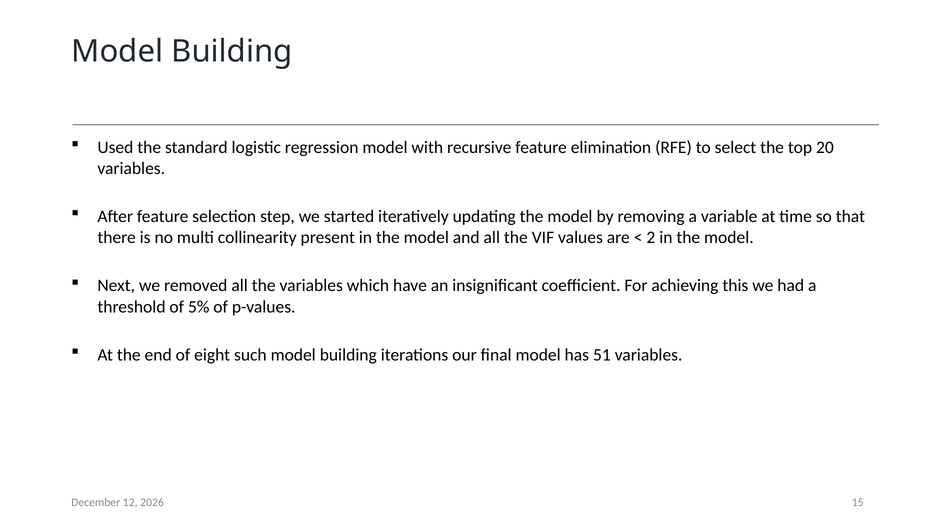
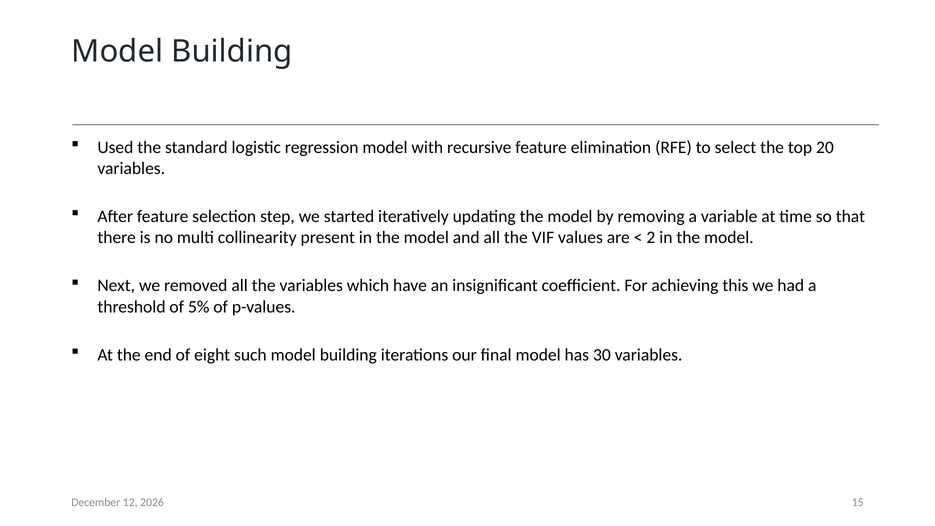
51: 51 -> 30 (602, 355)
